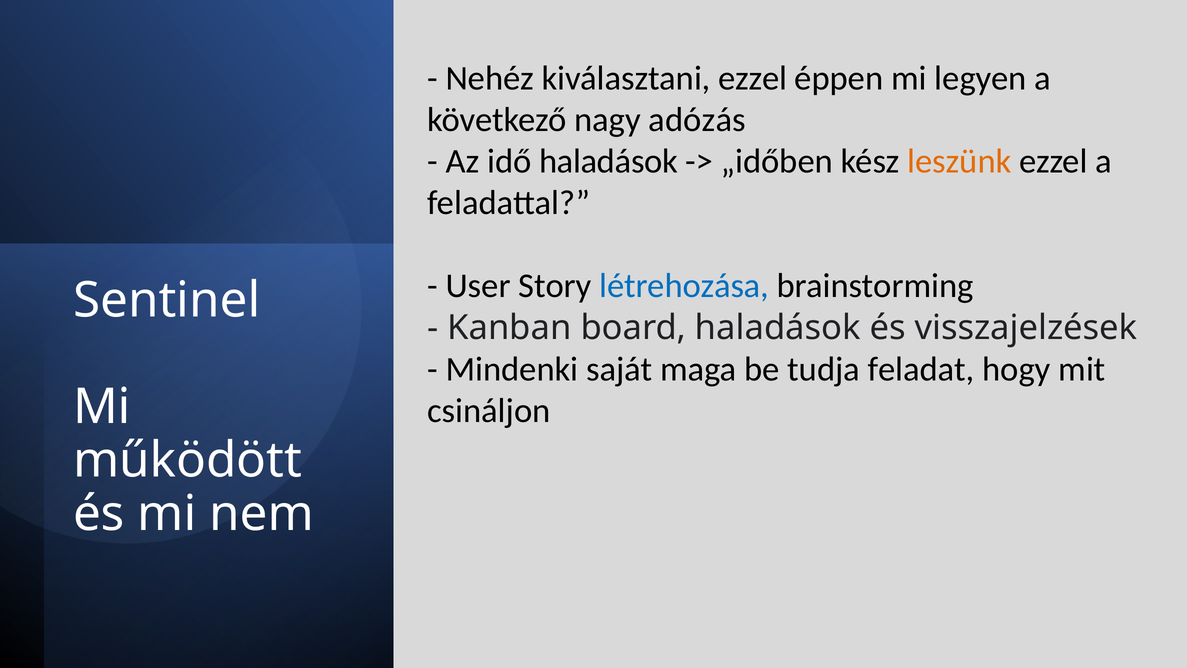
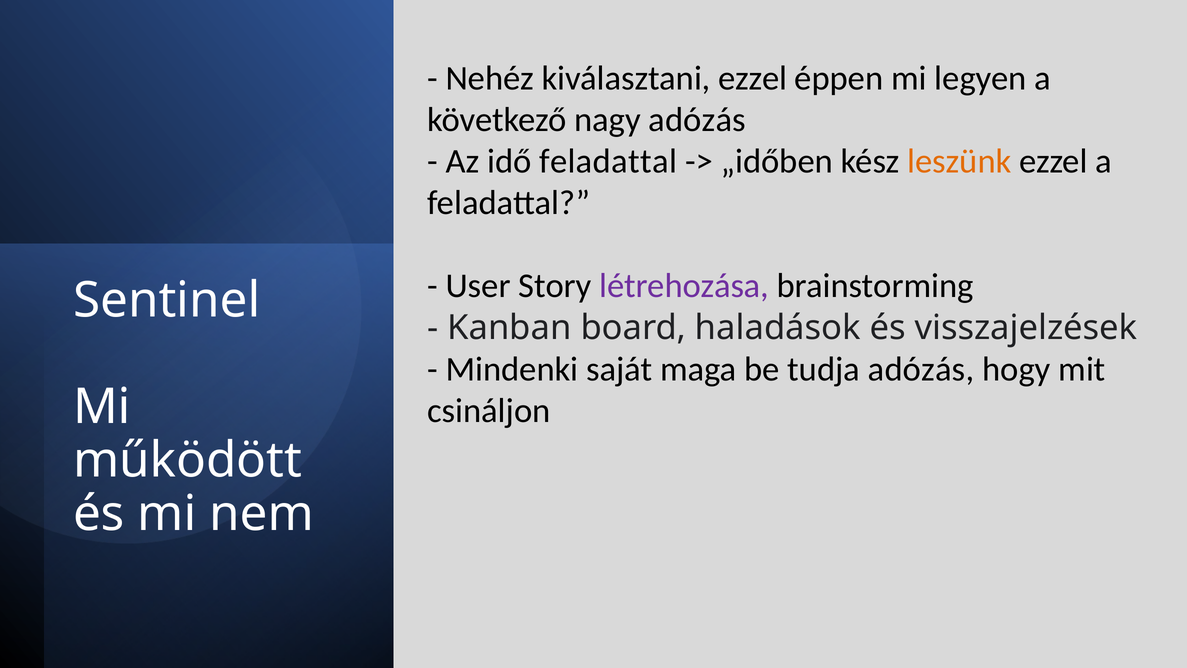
idő haladások: haladások -> feladattal (608, 161)
létrehozása colour: blue -> purple (684, 286)
tudja feladat: feladat -> adózás (921, 369)
